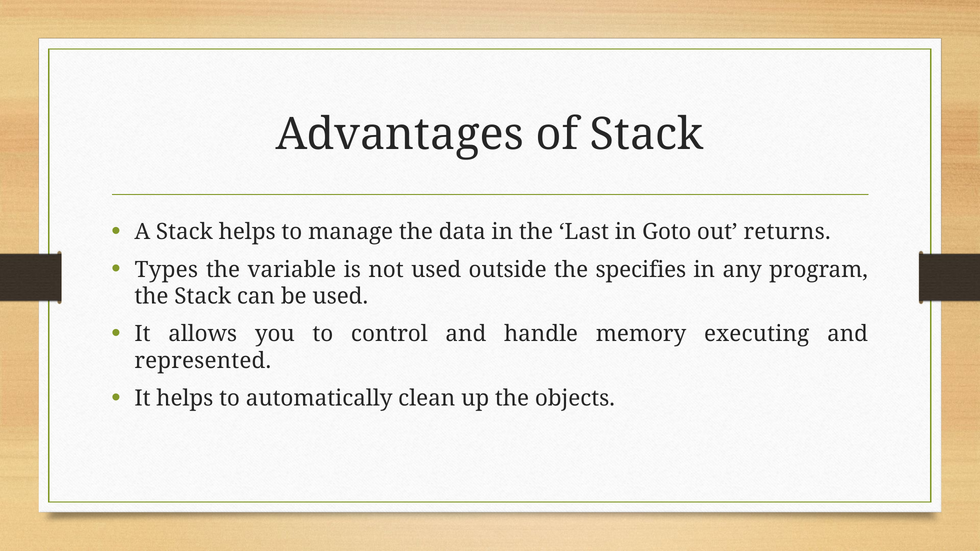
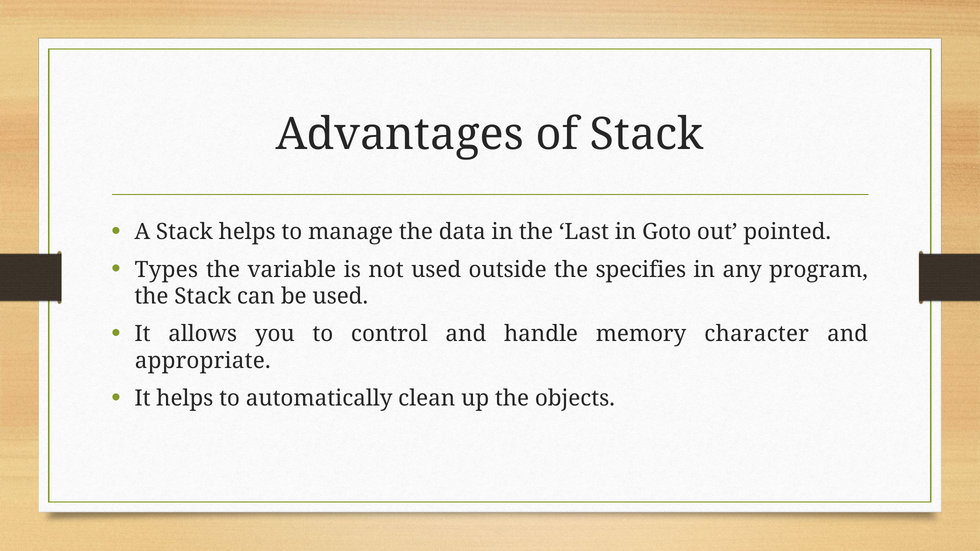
returns: returns -> pointed (787, 232)
executing: executing -> character (757, 334)
represented: represented -> appropriate (203, 361)
